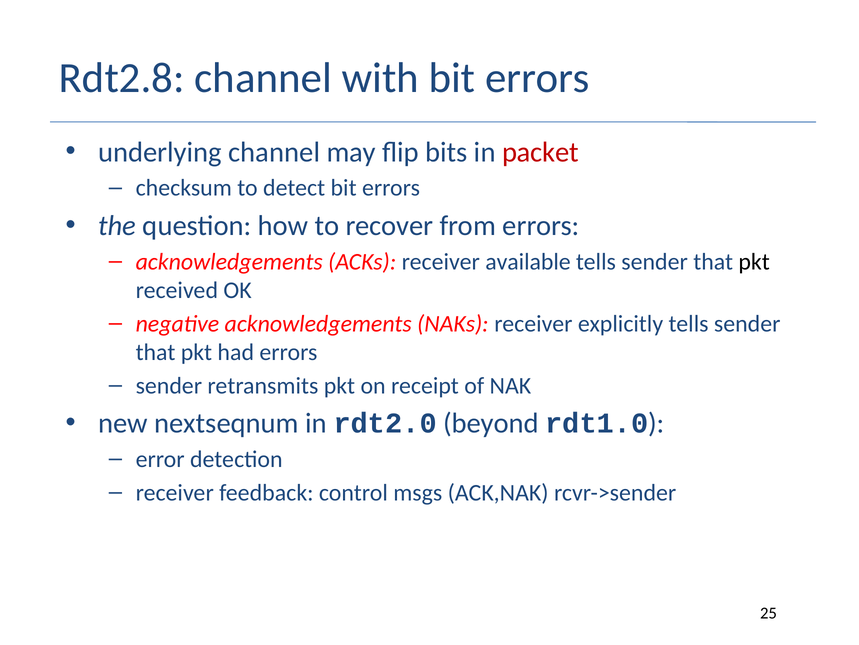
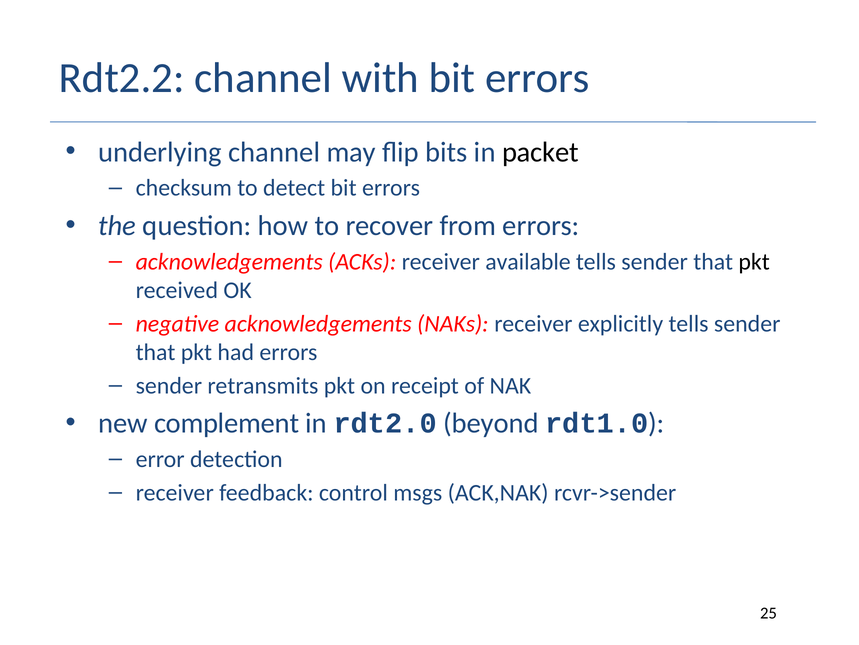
Rdt2.8: Rdt2.8 -> Rdt2.2 (122, 78)
packet colour: red -> black (540, 152)
nextseqnum: nextseqnum -> complement (227, 423)
